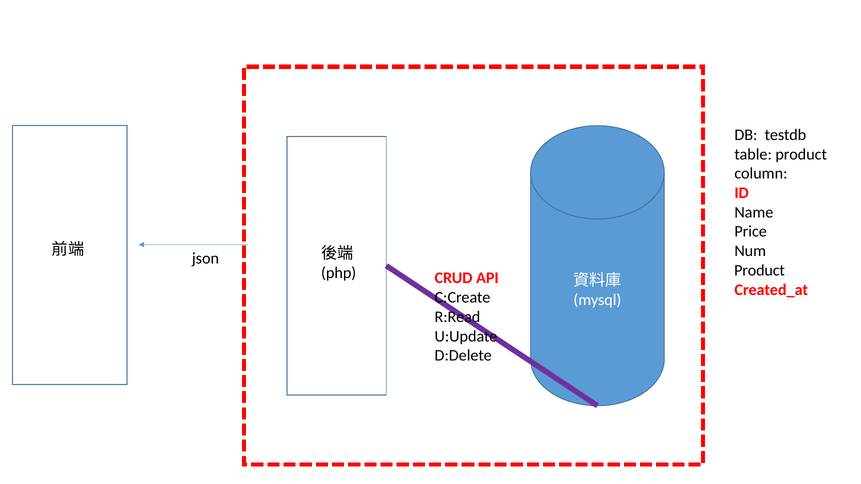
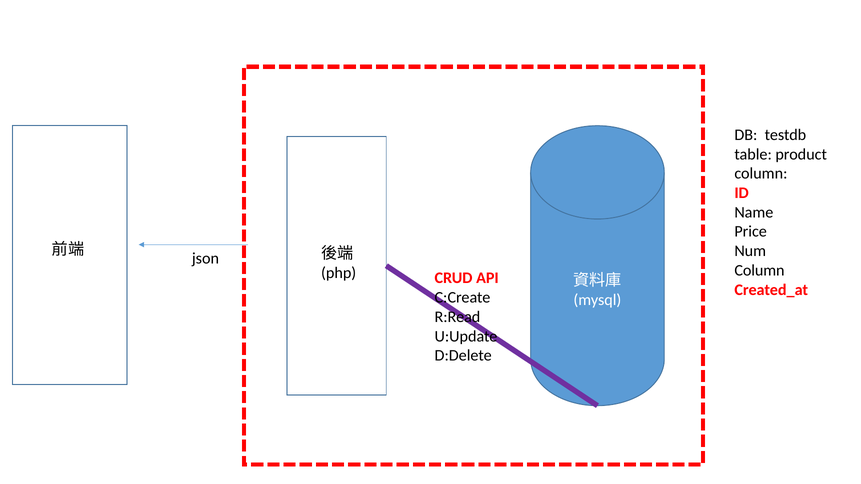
Product: Product -> Column (759, 271)
